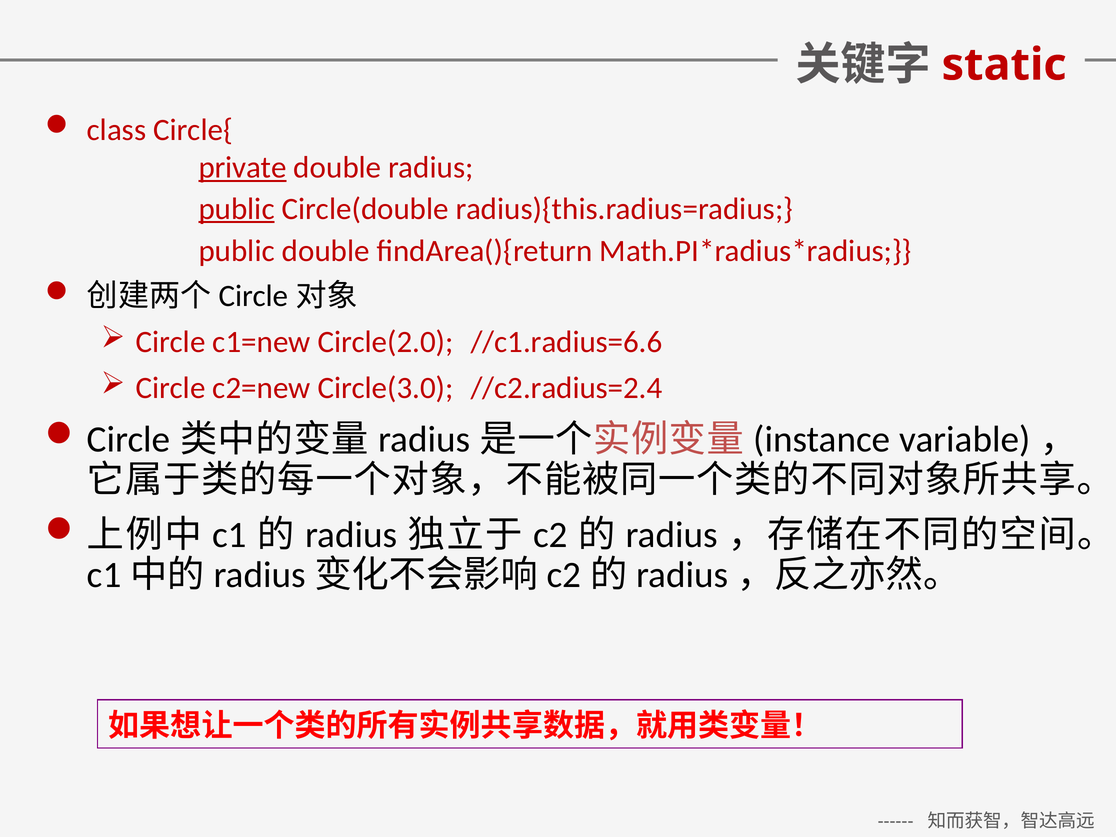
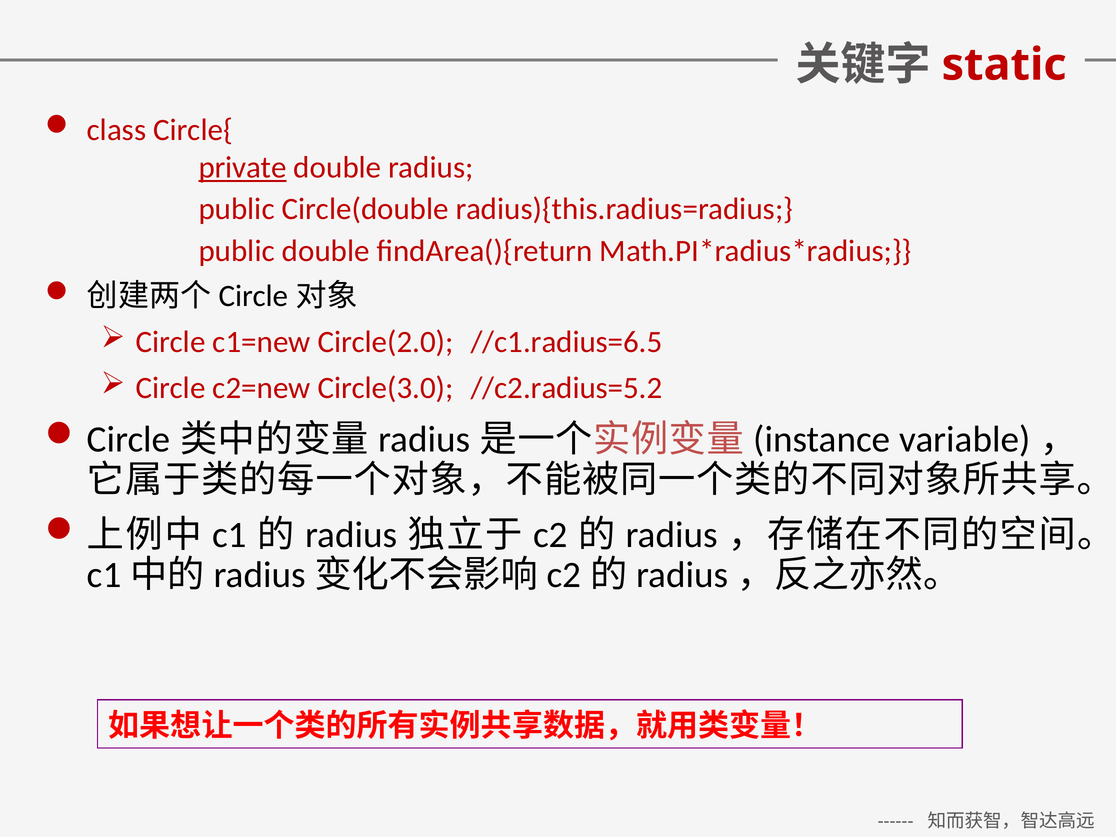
public underline: present -> none (237, 209)
//c1.radius=6.6: //c1.radius=6.6 -> //c1.radius=6.5 (566, 342)
//c2.radius=2.4: //c2.radius=2.4 -> //c2.radius=5.2 (566, 388)
